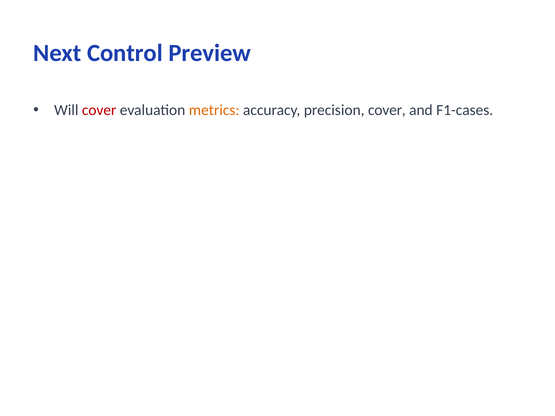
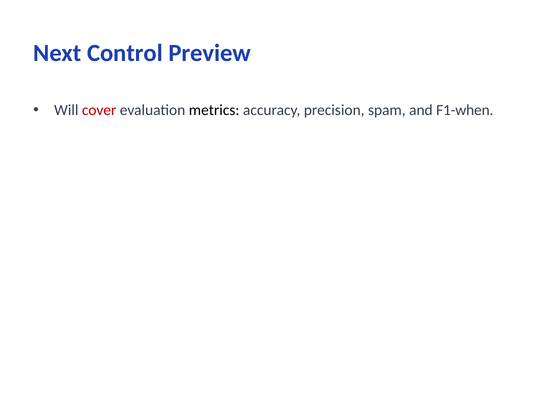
metrics colour: orange -> black (214, 110)
precision cover: cover -> spam (387, 110)
F1-cases: F1-cases -> F1-when (465, 110)
